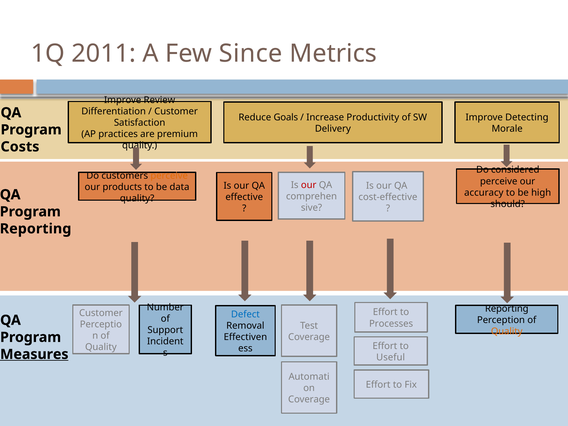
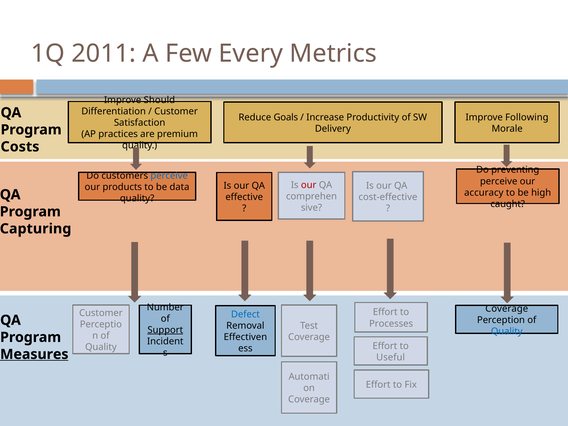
Since: Since -> Every (251, 54)
Review: Review -> Should (159, 100)
Detecting: Detecting -> Following (527, 117)
considered: considered -> preventing (515, 170)
perceive colour: orange -> blue (169, 176)
should: should -> caught (508, 204)
Reporting: Reporting -> Capturing (36, 229)
Reporting: Reporting -> Coverage (507, 309)
Support underline: none -> present (165, 330)
Quality colour: orange -> blue (507, 331)
